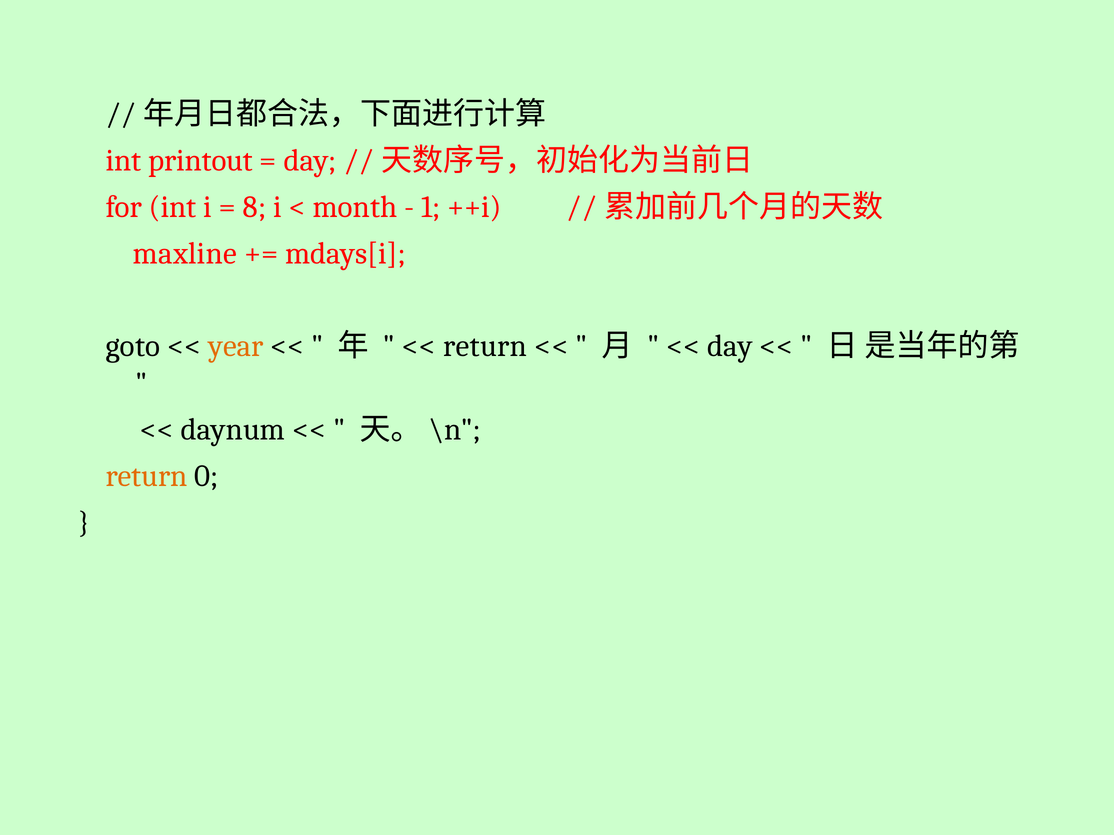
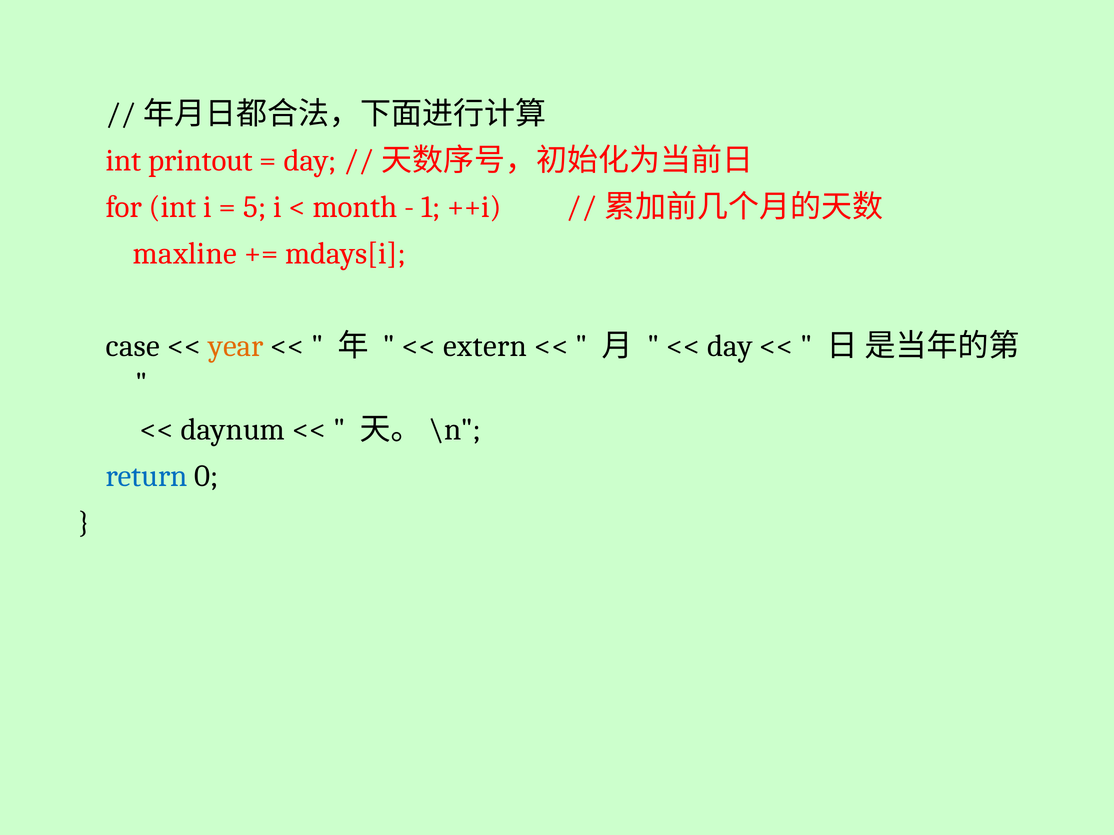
8: 8 -> 5 (255, 207)
goto: goto -> case (133, 346)
return: return -> extern (485, 346)
return colour: orange -> blue (147, 476)
